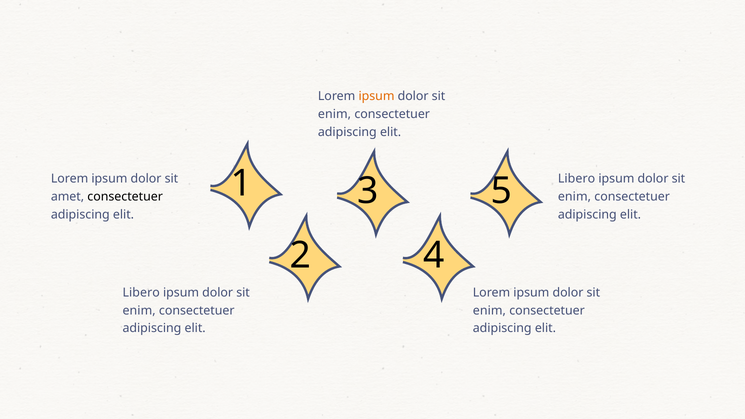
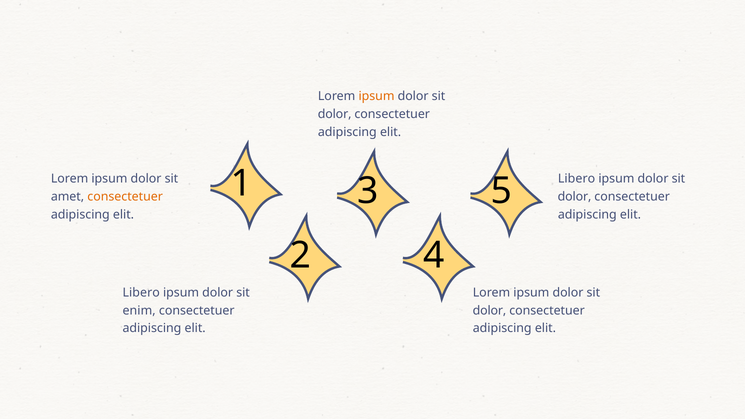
enim: enim -> dolor (335, 114)
enim: enim -> dolor (575, 197)
consectetuer colour: black -> orange (125, 197)
enim: enim -> dolor (489, 311)
